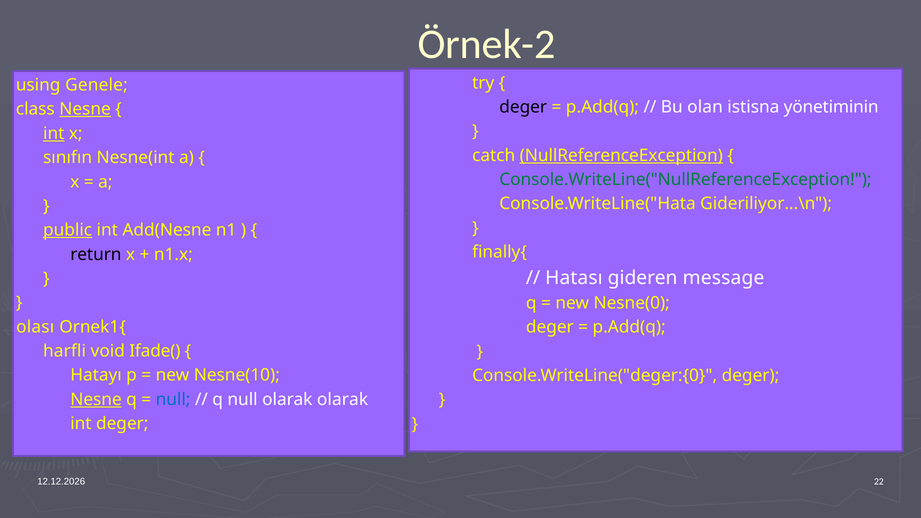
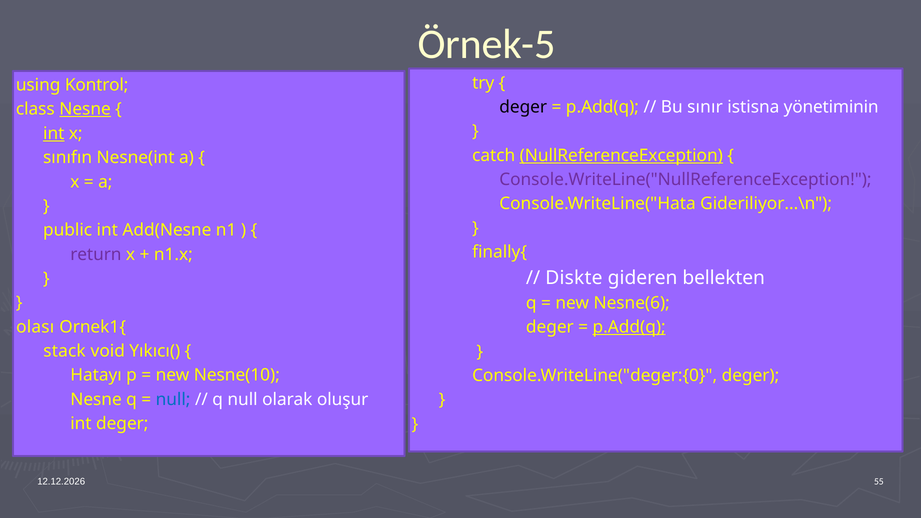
Örnek-2: Örnek-2 -> Örnek-5 (487, 44)
Genele: Genele -> Kontrol (97, 85)
olan: olan -> sınır (705, 107)
Console.WriteLine("NullReferenceException colour: green -> purple (685, 180)
public underline: present -> none (68, 230)
return colour: black -> purple (96, 254)
Hatası: Hatası -> Diskte (574, 278)
message: message -> bellekten (724, 278)
Nesne(0: Nesne(0 -> Nesne(6 (632, 303)
p.Add(q underline: none -> present (629, 327)
harfli: harfli -> stack (65, 351)
Ifade(: Ifade( -> Yıkıcı( (155, 351)
Nesne underline: present -> none (96, 399)
olarak olarak: olarak -> oluşur (343, 399)
22: 22 -> 55 (879, 482)
